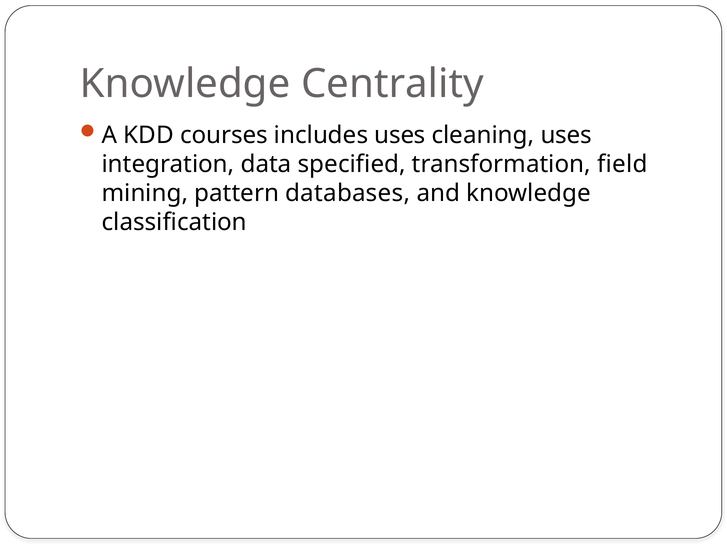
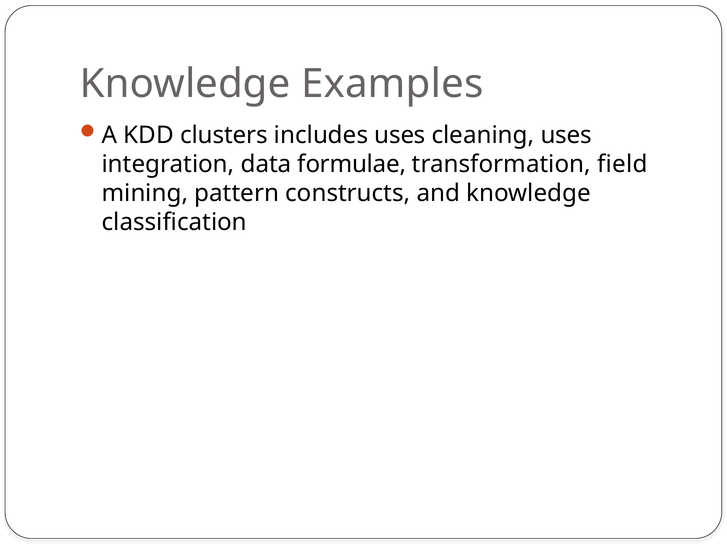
Centrality: Centrality -> Examples (392, 84)
courses: courses -> clusters (224, 135)
specified: specified -> formulae (352, 164)
databases: databases -> constructs (348, 193)
